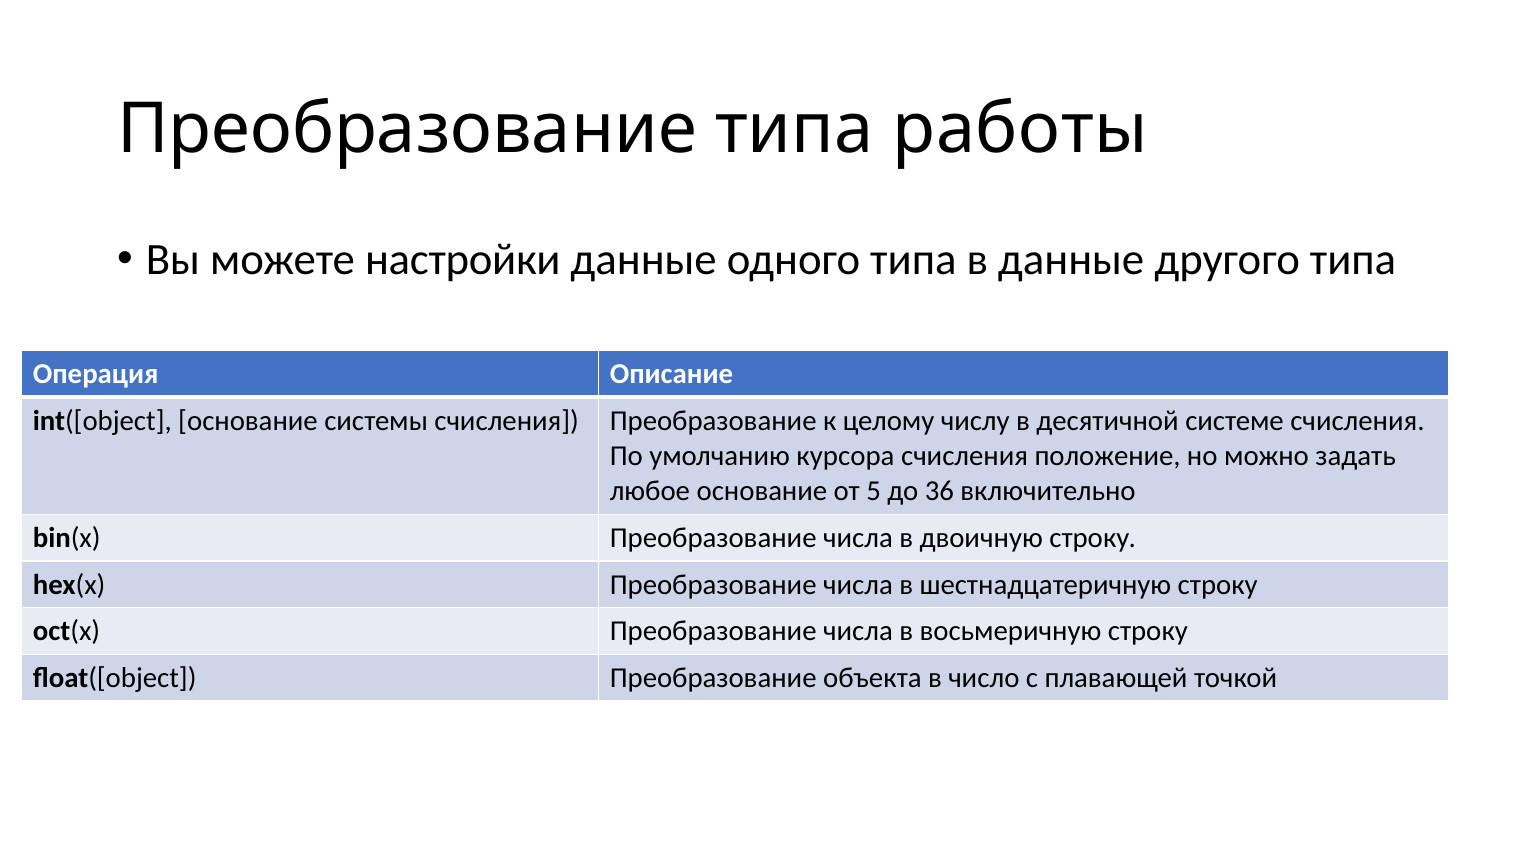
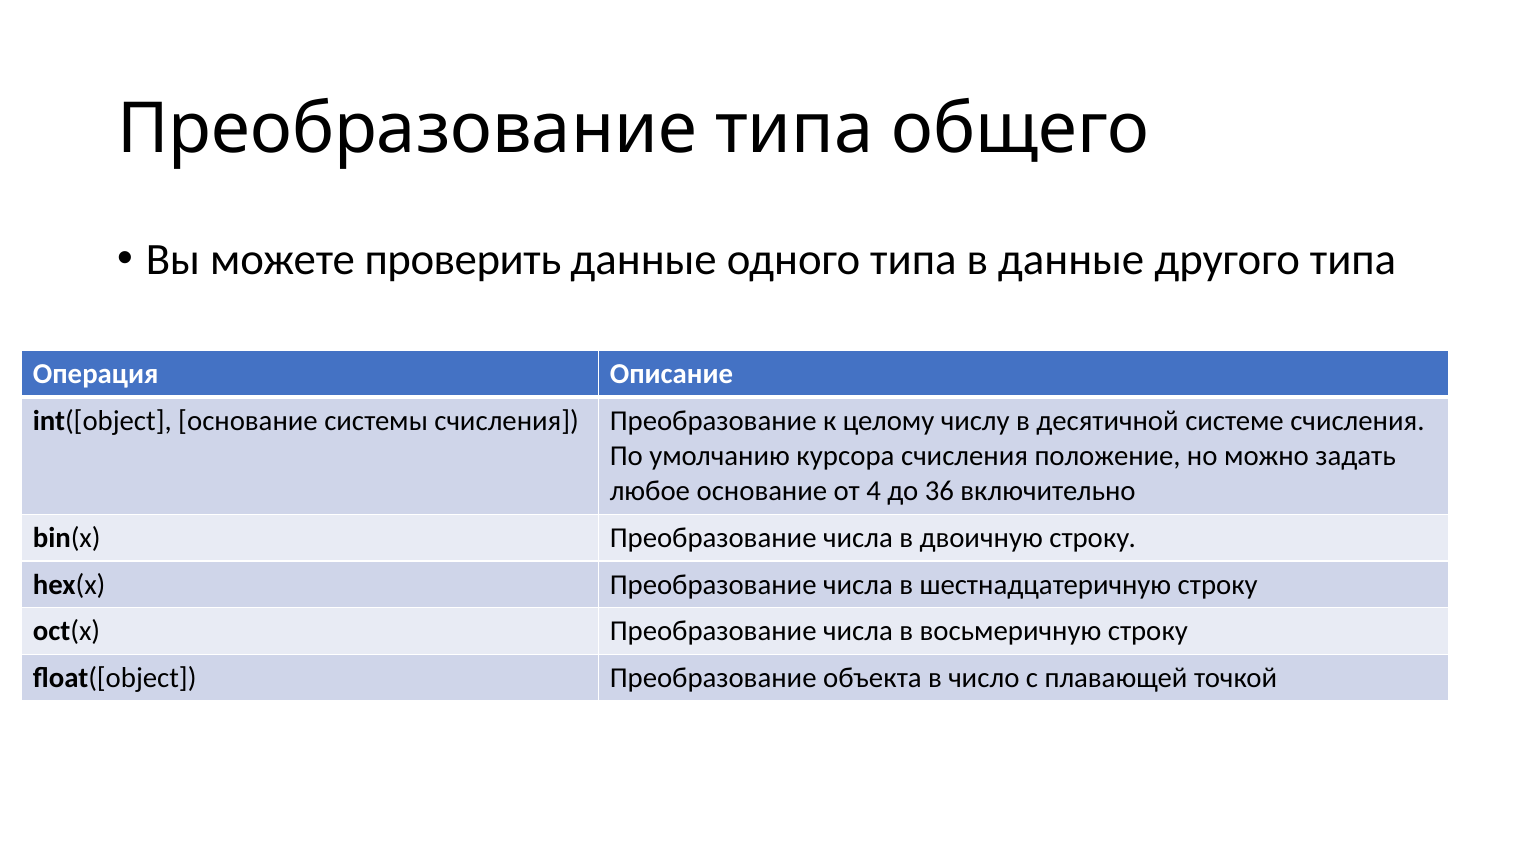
работы: работы -> общего (1021, 129)
настройки: настройки -> проверить (463, 260)
5: 5 -> 4 (874, 491)
